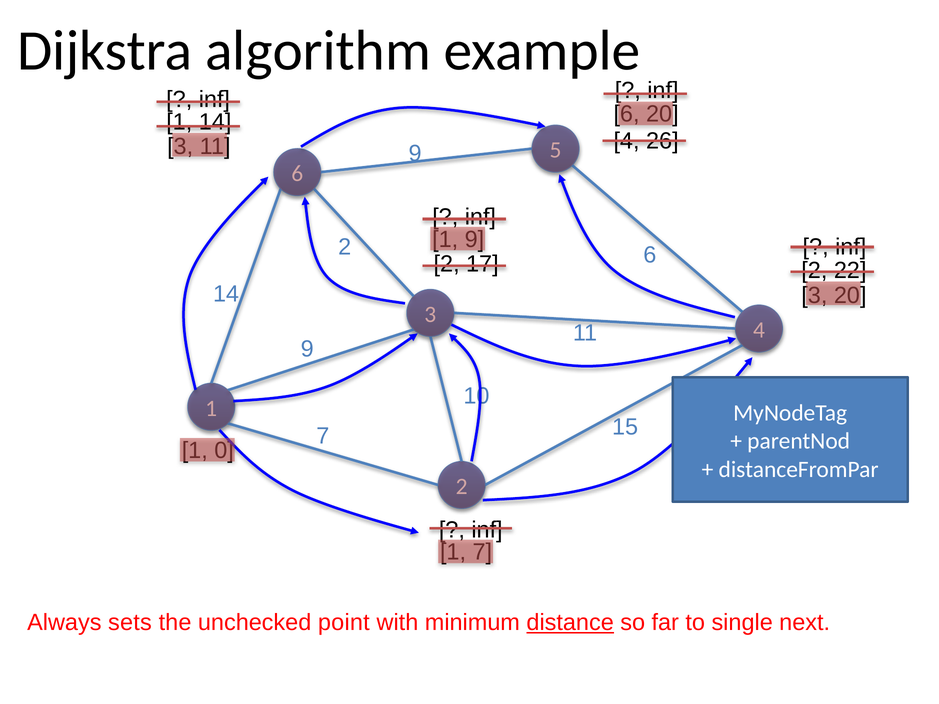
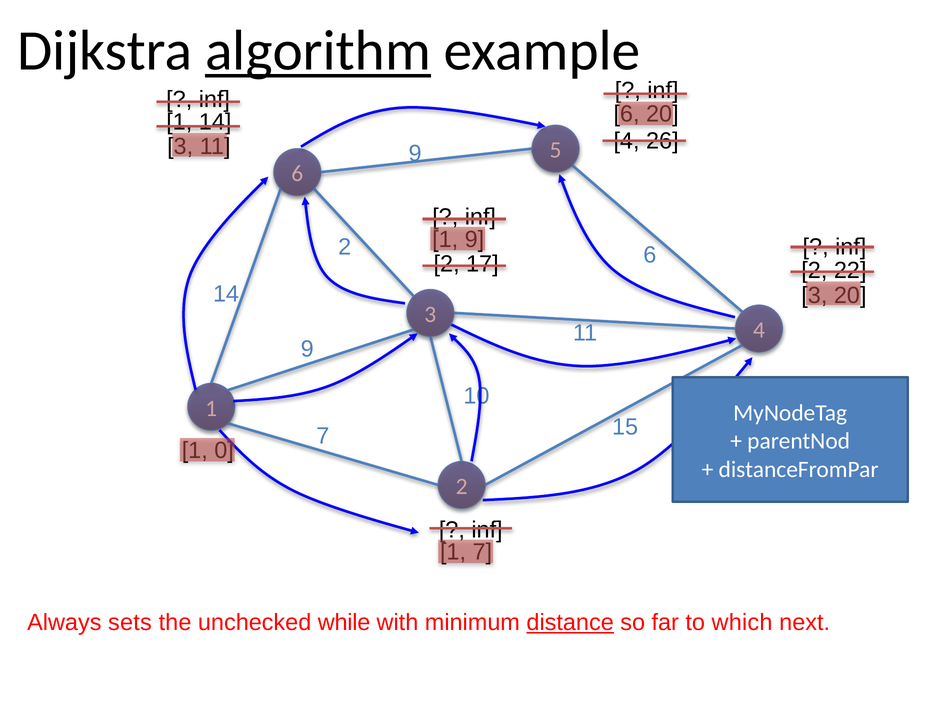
algorithm underline: none -> present (318, 51)
point: point -> while (344, 623)
single: single -> which (742, 623)
